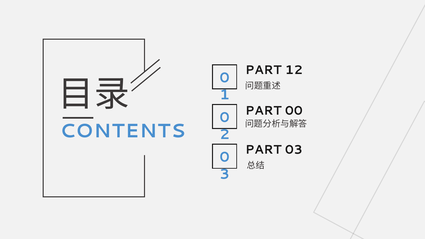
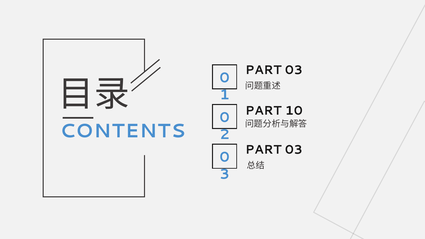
12: 12 -> 03 (294, 70)
00: 00 -> 10 (294, 111)
